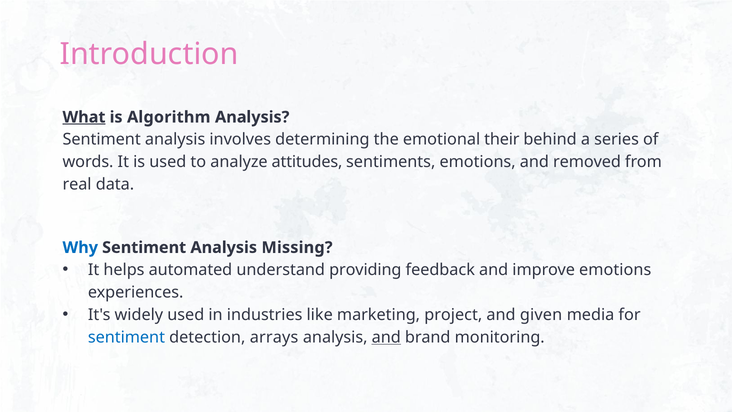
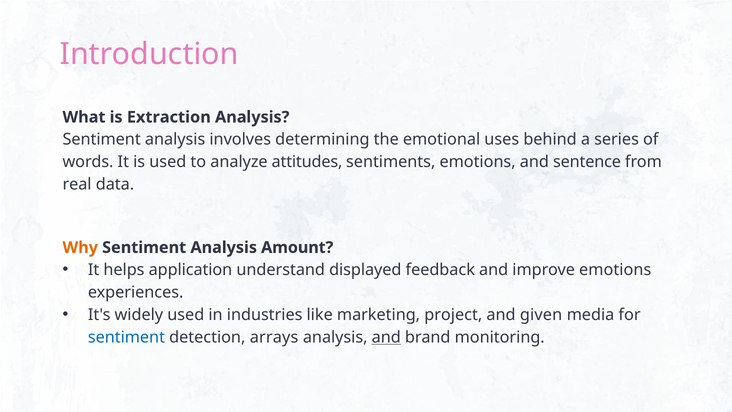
What underline: present -> none (84, 117)
Algorithm: Algorithm -> Extraction (169, 117)
their: their -> uses (502, 140)
removed: removed -> sentence (587, 162)
Why colour: blue -> orange (80, 247)
Missing: Missing -> Amount (297, 247)
automated: automated -> application (190, 270)
providing: providing -> displayed (365, 270)
